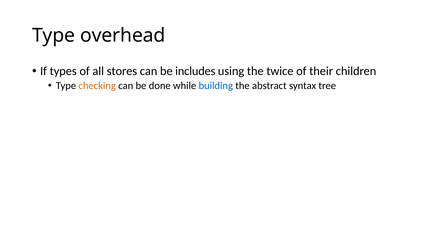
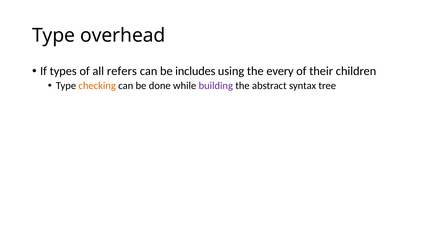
stores: stores -> refers (122, 71)
twice: twice -> every (280, 71)
building colour: blue -> purple (216, 86)
